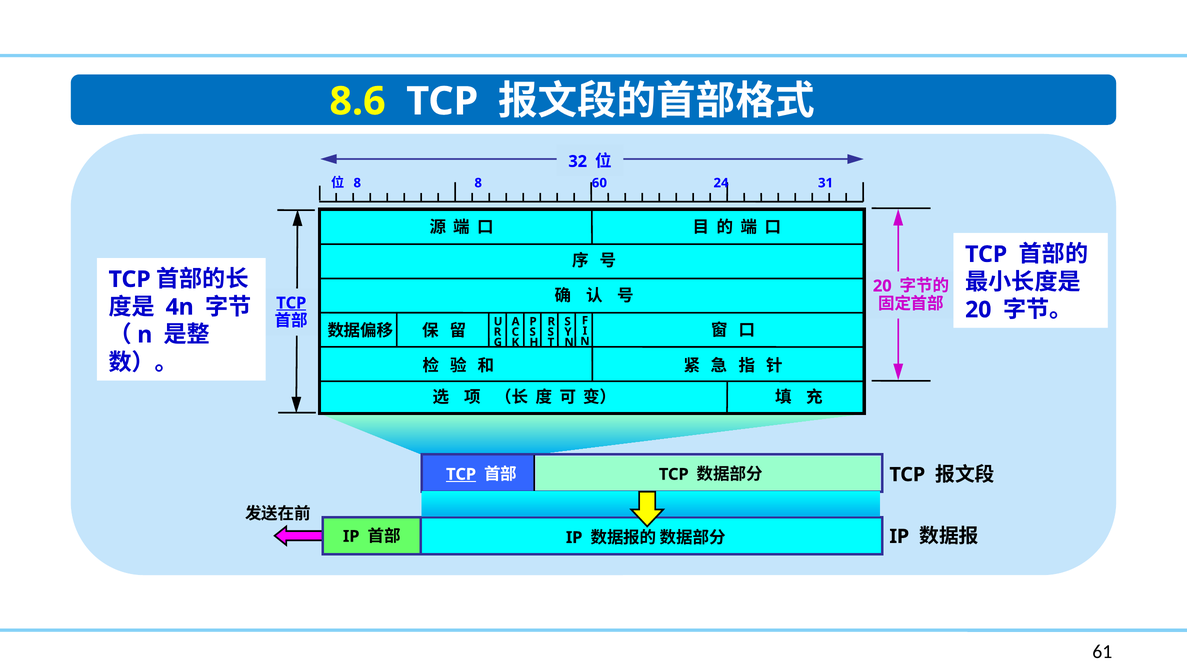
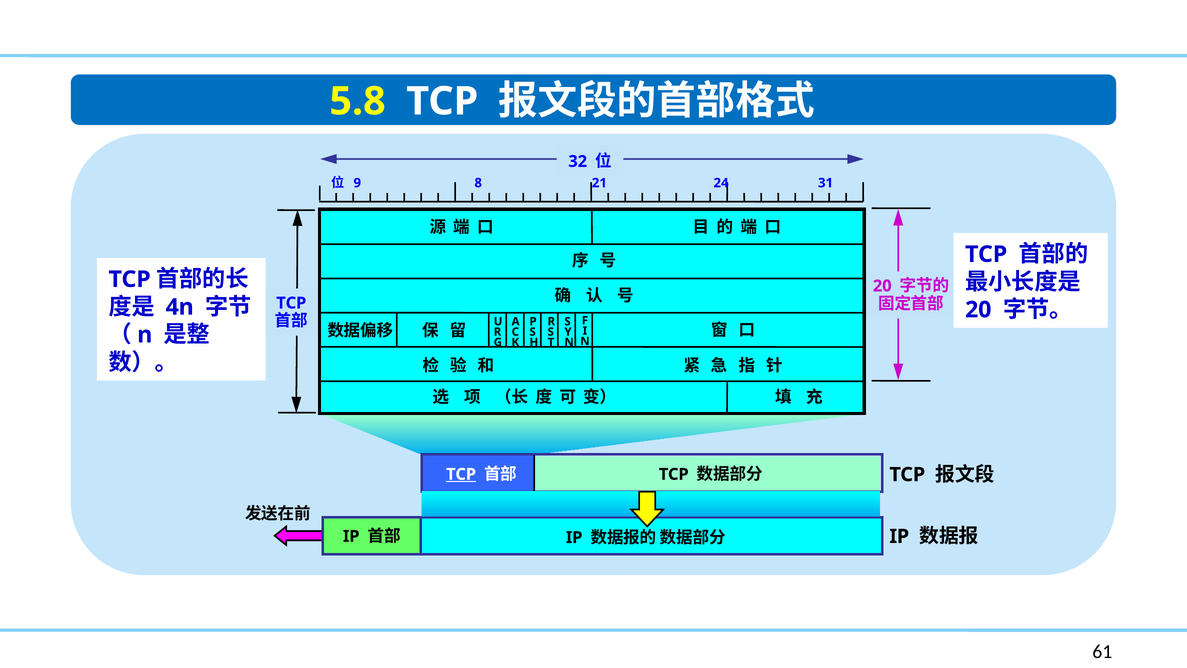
8.6: 8.6 -> 5.8 (358, 101)
8: 8 -> 9 (357, 183)
60: 60 -> 21 (599, 183)
TCP underline: present -> none (291, 303)
